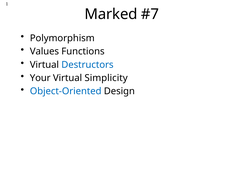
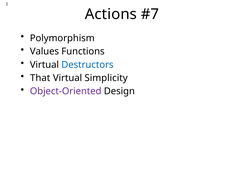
Marked: Marked -> Actions (111, 14)
Your: Your -> That (40, 78)
Object-Oriented colour: blue -> purple (66, 91)
